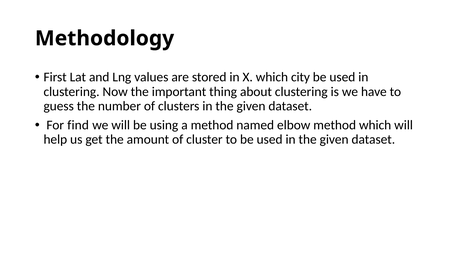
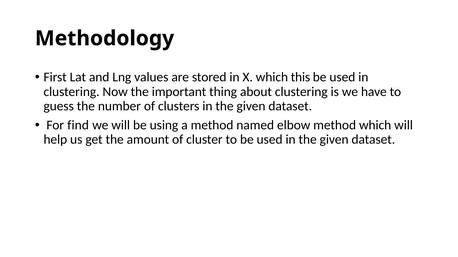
city: city -> this (300, 77)
